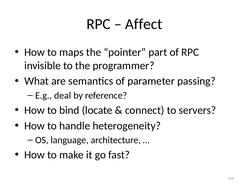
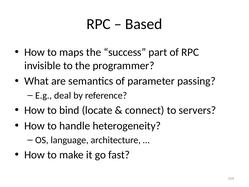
Affect: Affect -> Based (144, 24)
pointer: pointer -> success (125, 52)
